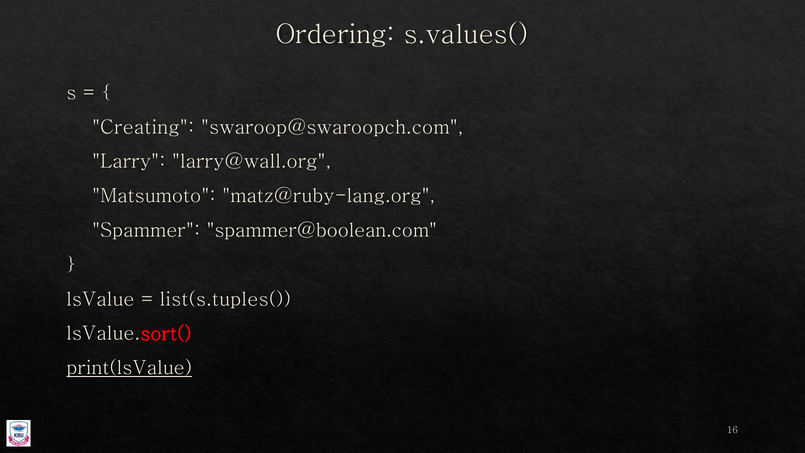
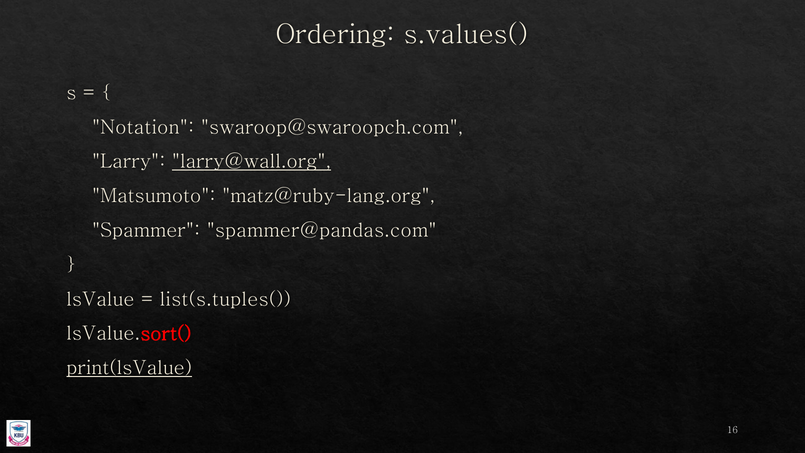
Creating: Creating -> Notation (143, 127)
larry@wall.org underline: none -> present (252, 162)
spammer@boolean.com: spammer@boolean.com -> spammer@pandas.com (322, 230)
